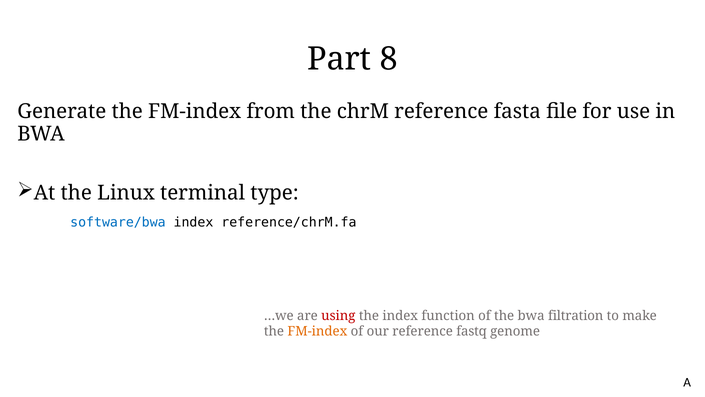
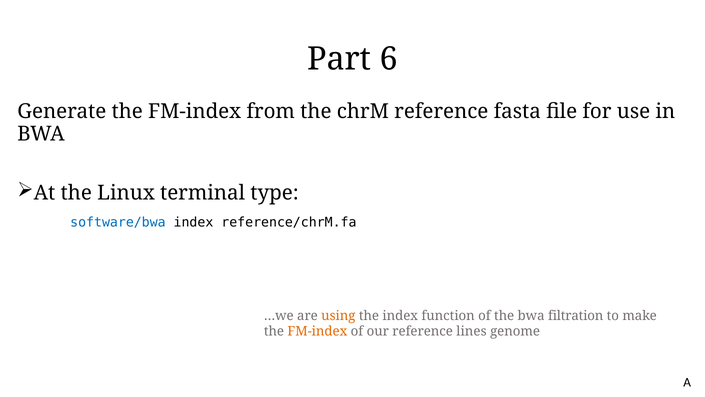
8: 8 -> 6 (389, 59)
using colour: red -> orange (338, 315)
fastq: fastq -> lines (471, 331)
